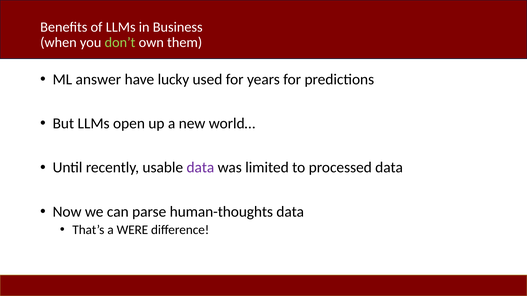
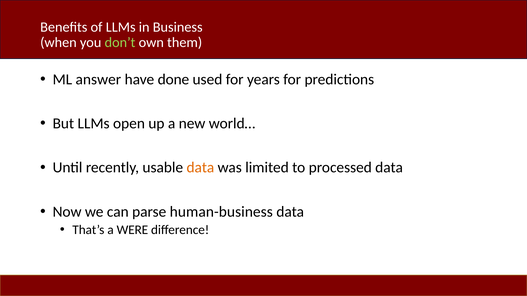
lucky: lucky -> done (173, 79)
data colour: purple -> orange (200, 168)
human-thoughts: human-thoughts -> human-business (221, 212)
